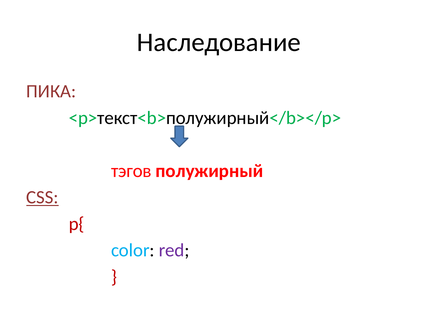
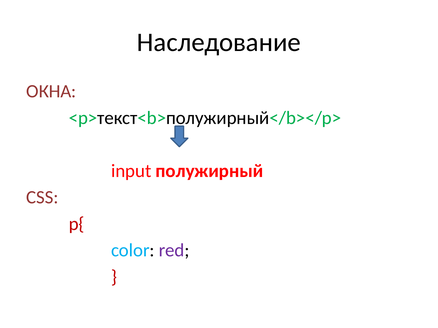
ПИКА: ПИКА -> ОКНА (51, 91)
тэгов: тэгов -> input (131, 171)
CSS underline: present -> none (42, 198)
